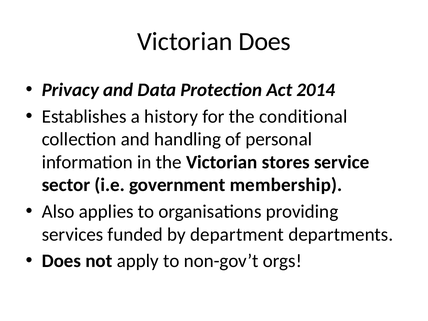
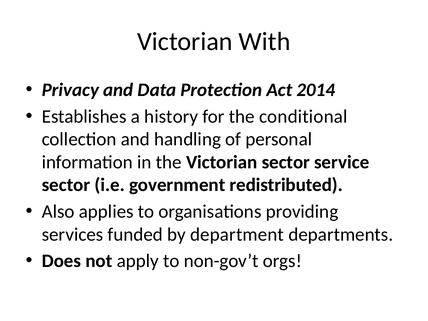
Victorian Does: Does -> With (265, 41)
Victorian stores: stores -> sector (286, 162)
membership: membership -> redistributed (286, 185)
